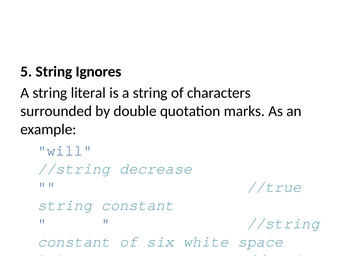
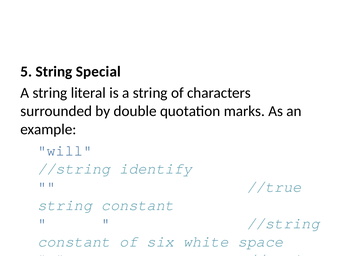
Ignores: Ignores -> Special (98, 72)
decrease: decrease -> identify (156, 169)
